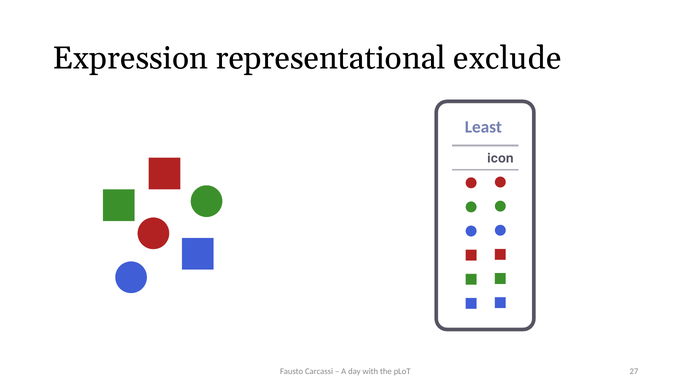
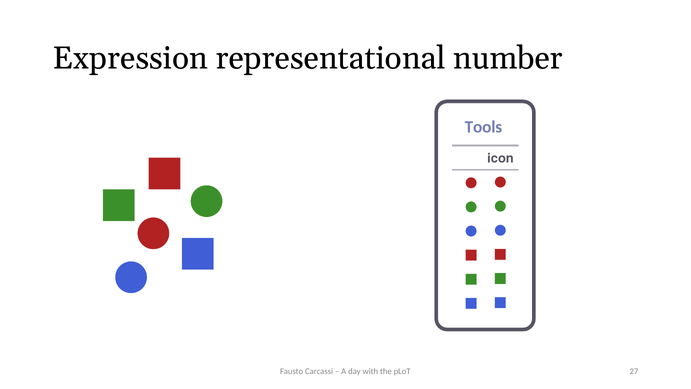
exclude: exclude -> number (508, 58)
Least: Least -> Tools (483, 127)
